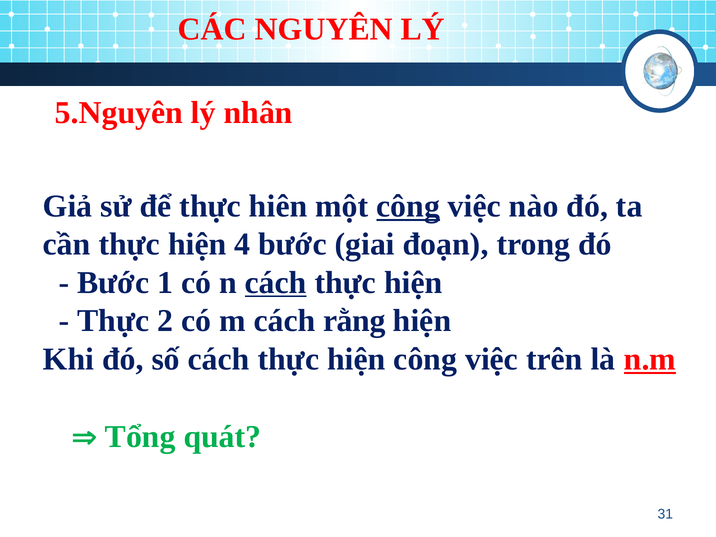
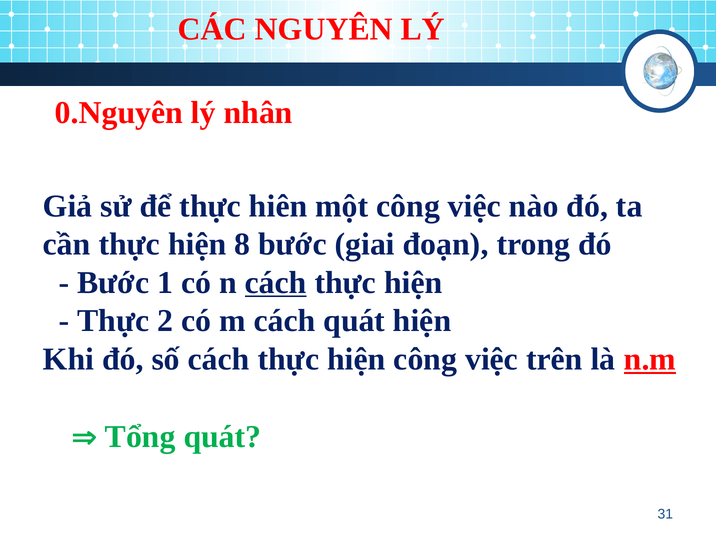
5.Nguyên: 5.Nguyên -> 0.Nguyên (119, 113)
công underline: present -> none (408, 206)
4: 4 -> 8 (242, 244)
cách rằng: rằng -> quát (354, 321)
